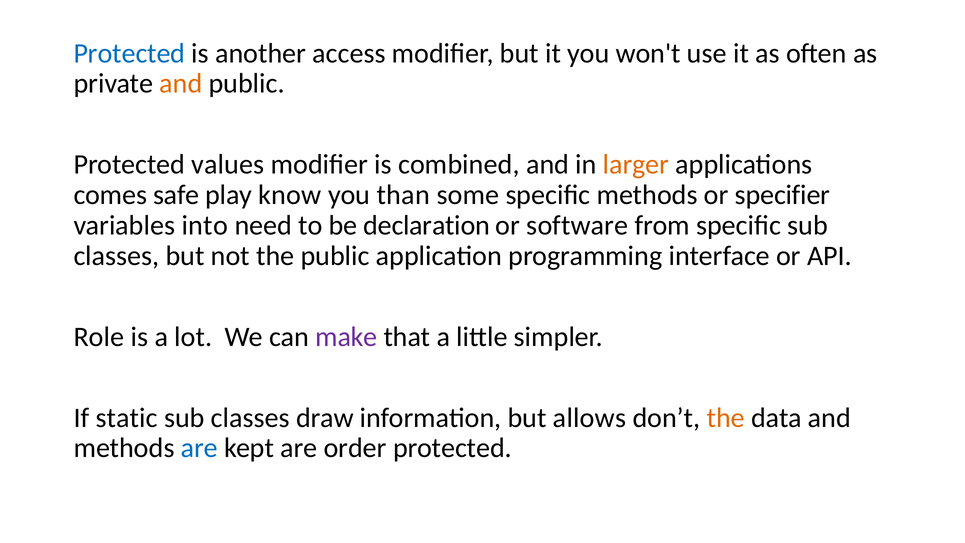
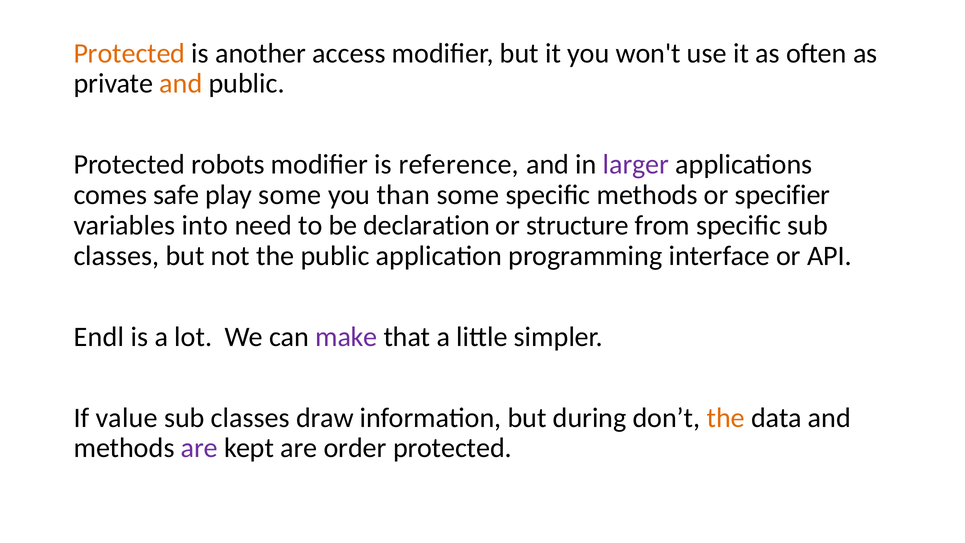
Protected colour: blue -> orange (129, 53)
values: values -> robots (228, 165)
combined: combined -> reference (459, 165)
larger colour: orange -> purple (636, 165)
play know: know -> some (290, 195)
software: software -> structure (577, 225)
Role: Role -> Endl (99, 337)
static: static -> value (127, 418)
allows: allows -> during (590, 418)
are colour: blue -> purple (199, 448)
